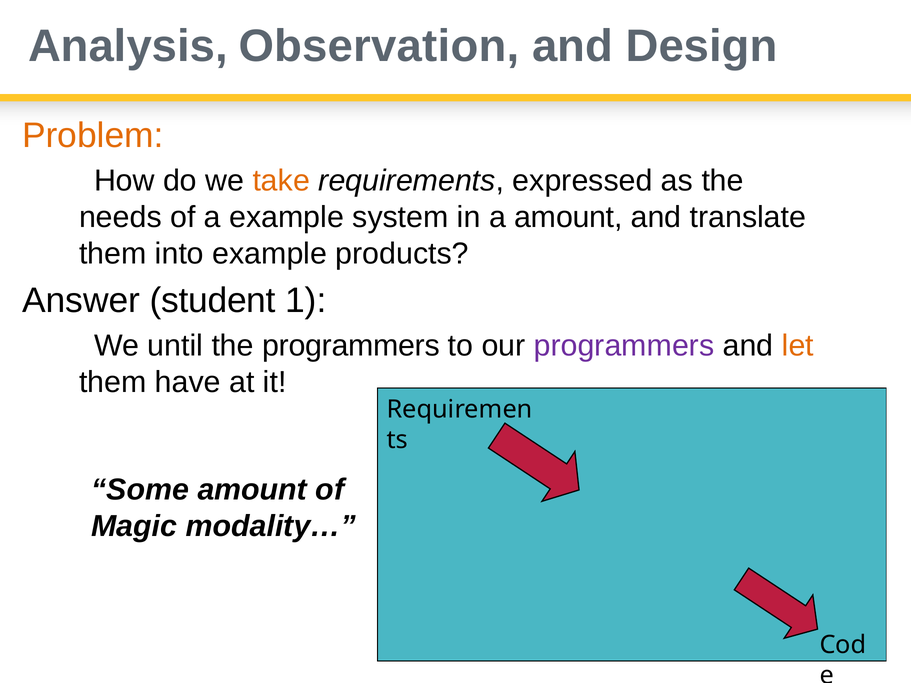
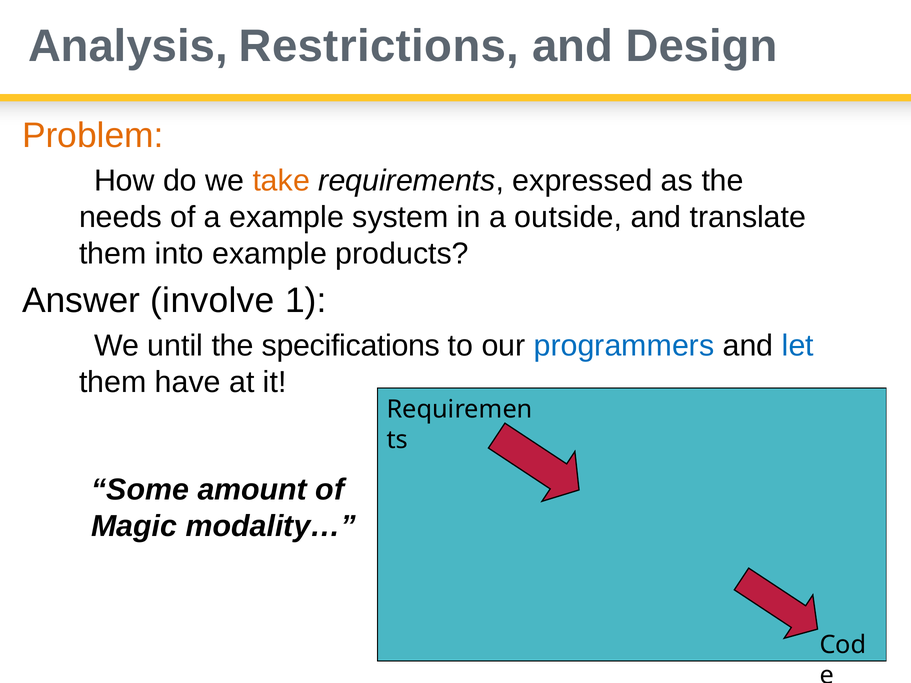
Observation: Observation -> Restrictions (379, 46)
a amount: amount -> outside (568, 217)
student: student -> involve (212, 301)
the programmers: programmers -> specifications (351, 346)
programmers colour: purple -> blue (624, 346)
let colour: orange -> blue (798, 346)
